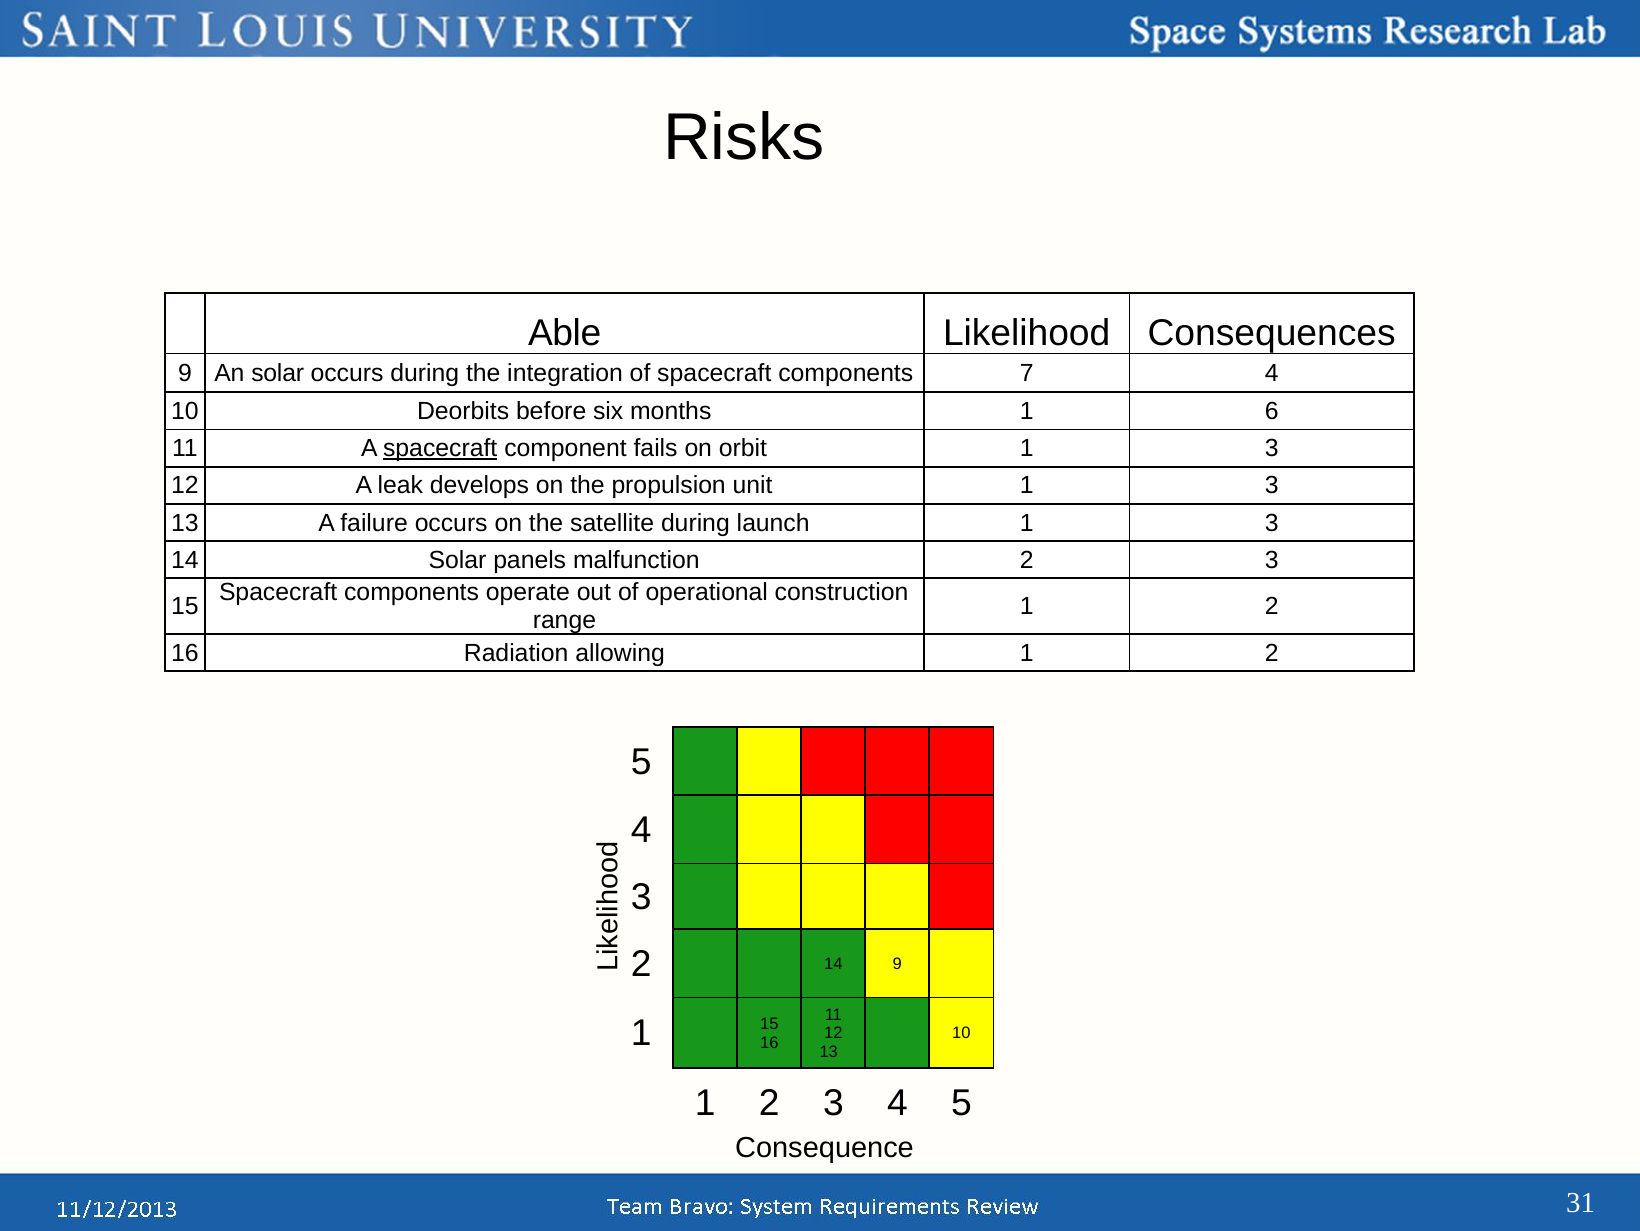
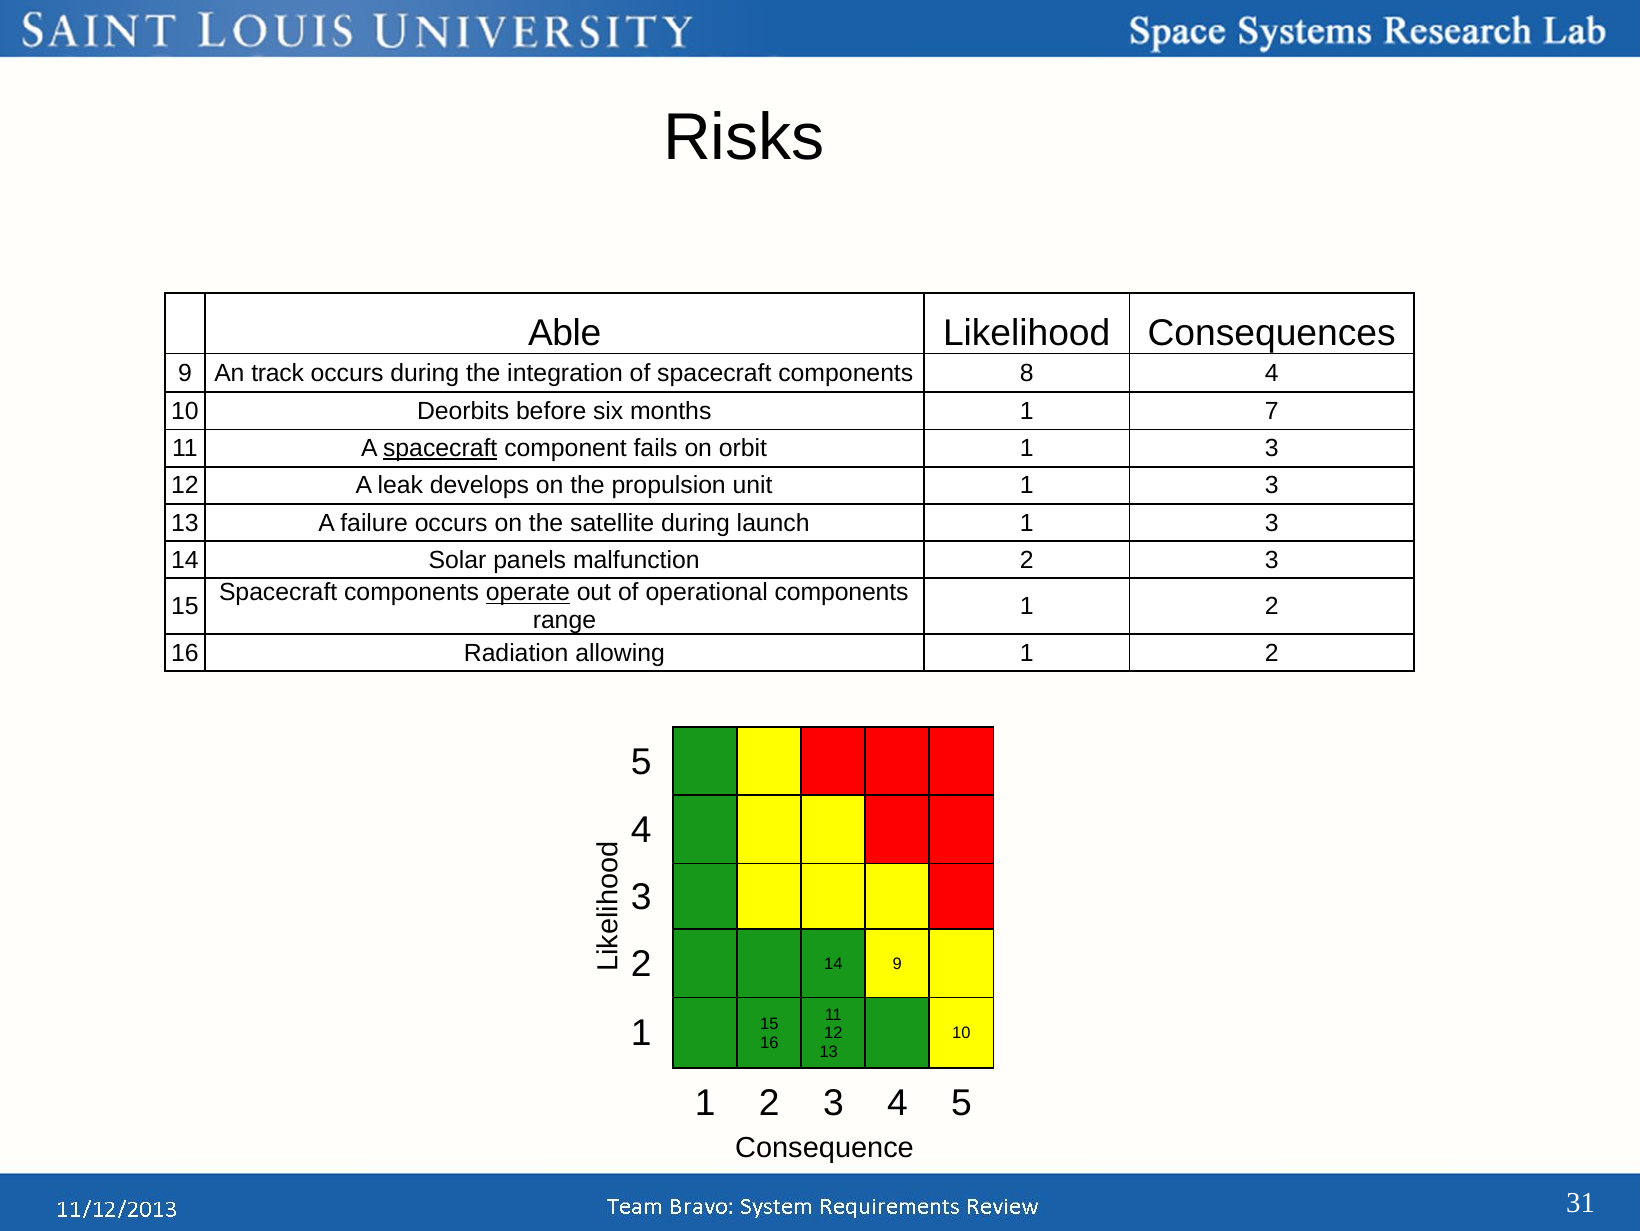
An solar: solar -> track (278, 373)
7: 7 -> 8 (1027, 373)
6: 6 -> 7 (1272, 411)
operate underline: none -> present (528, 593)
operational construction: construction -> components (842, 593)
